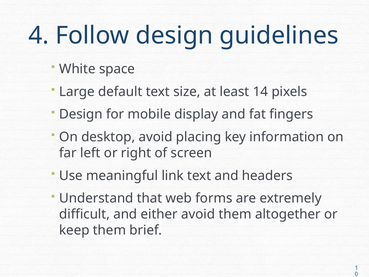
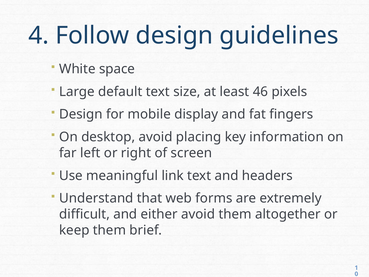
14: 14 -> 46 (260, 92)
